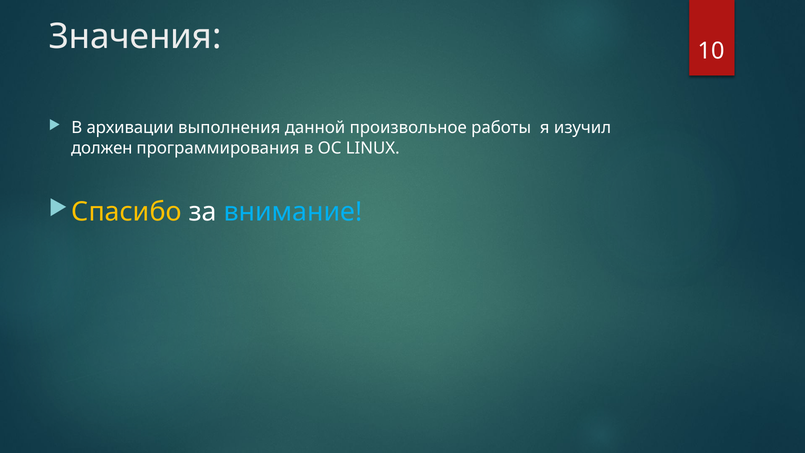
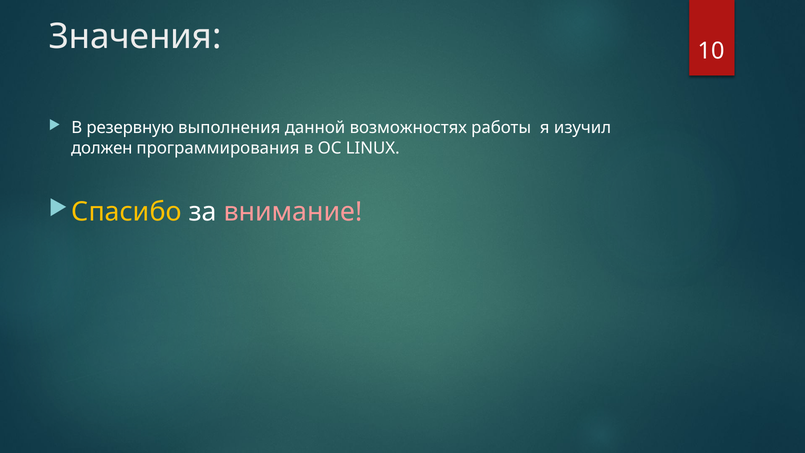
архивации: архивации -> резервную (130, 128)
произвольное: произвольное -> возможностях (408, 128)
внимание colour: light blue -> pink (293, 212)
